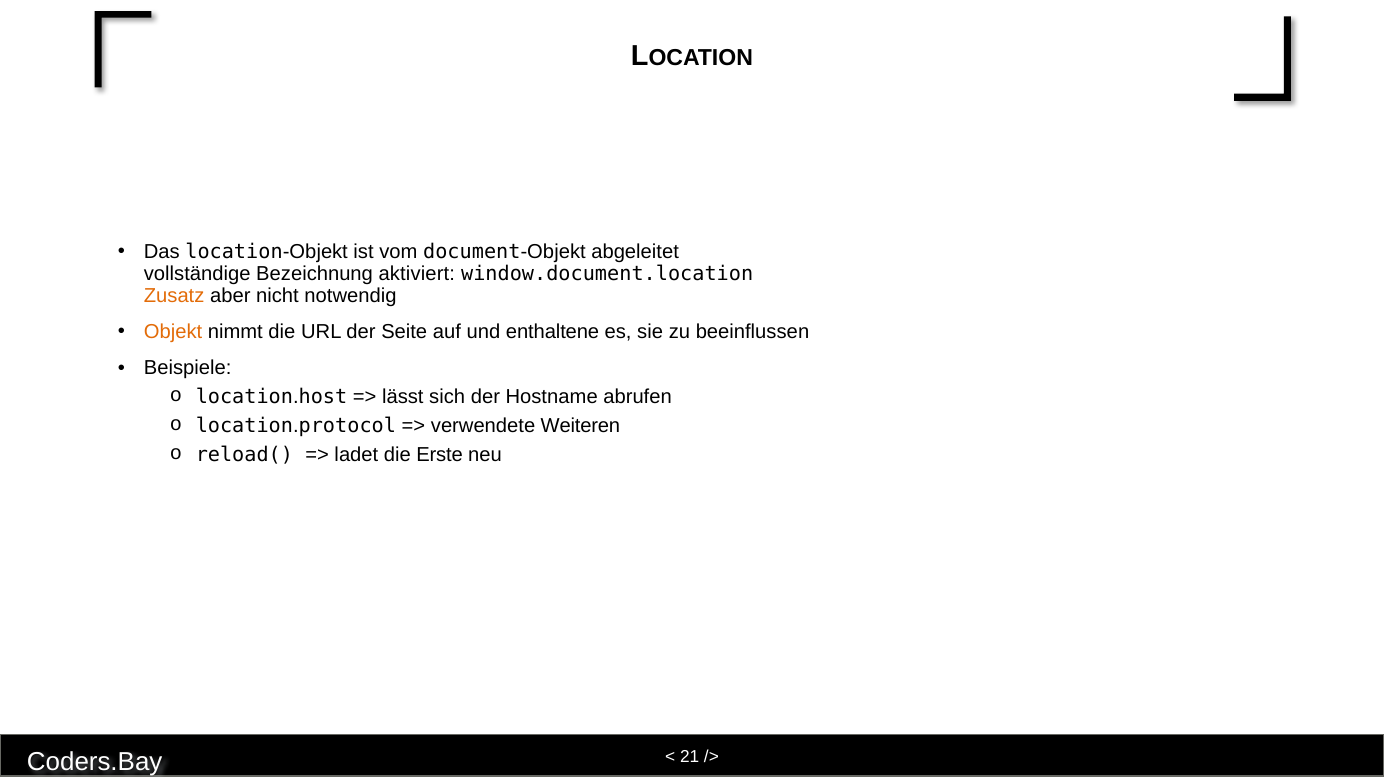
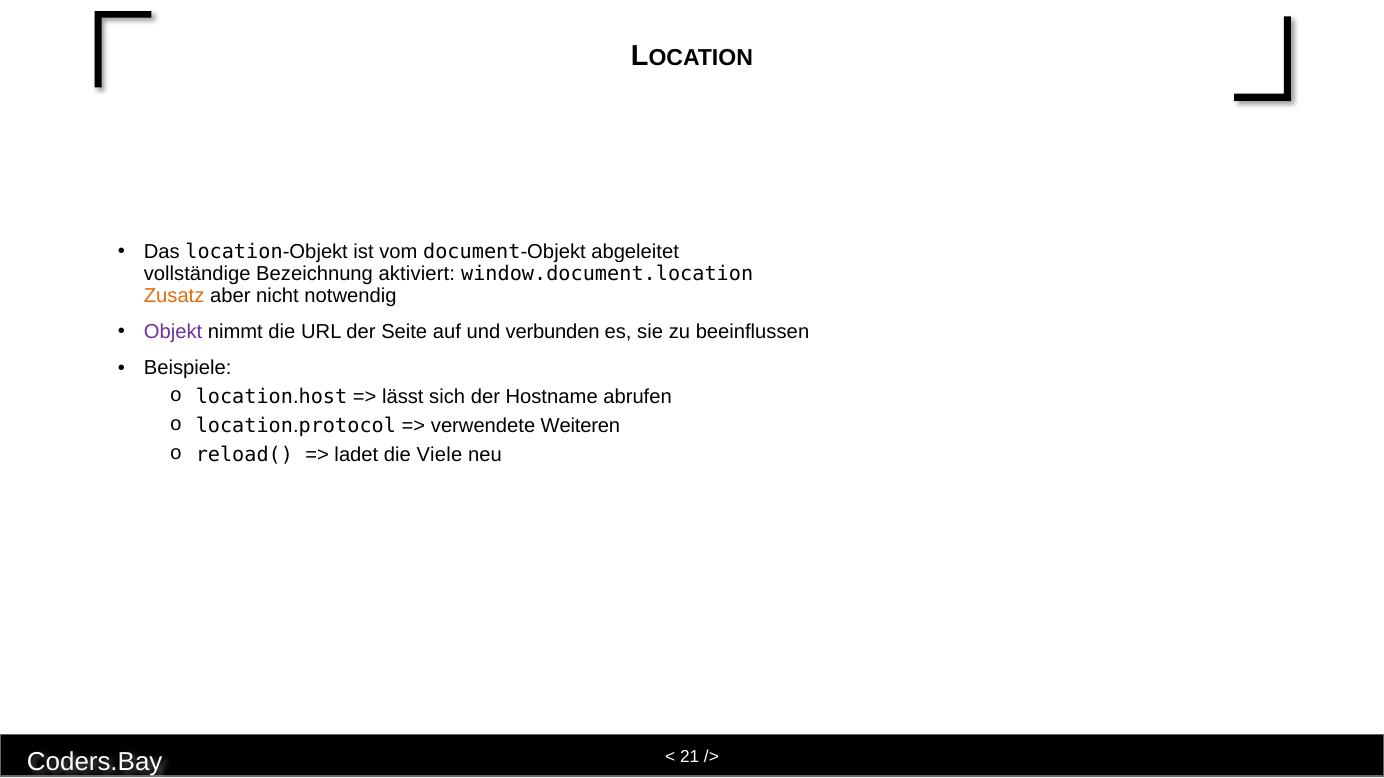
Objekt colour: orange -> purple (173, 332)
enthaltene: enthaltene -> verbunden (553, 332)
Erste: Erste -> Viele (439, 455)
